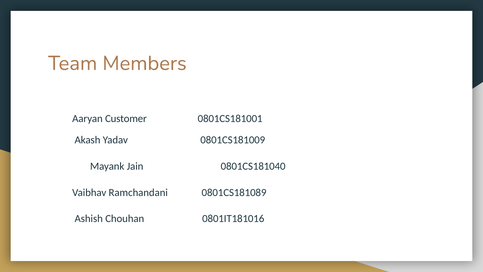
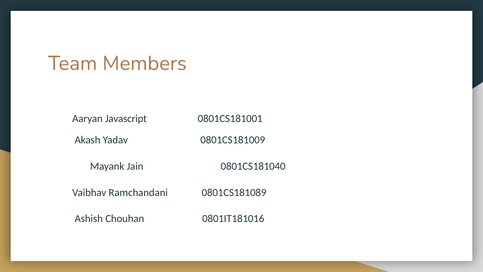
Customer: Customer -> Javascript (126, 119)
